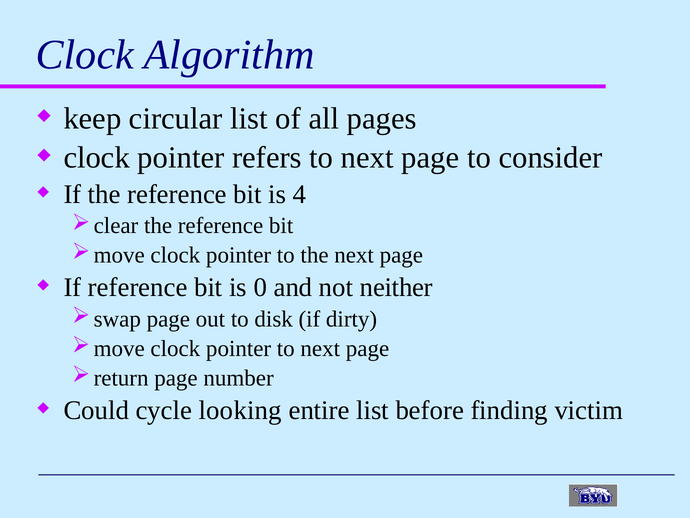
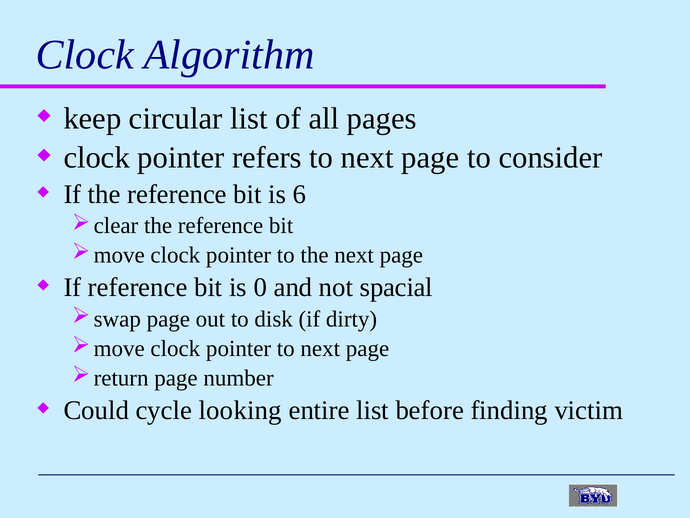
4: 4 -> 6 (300, 194)
neither: neither -> spacial (396, 287)
